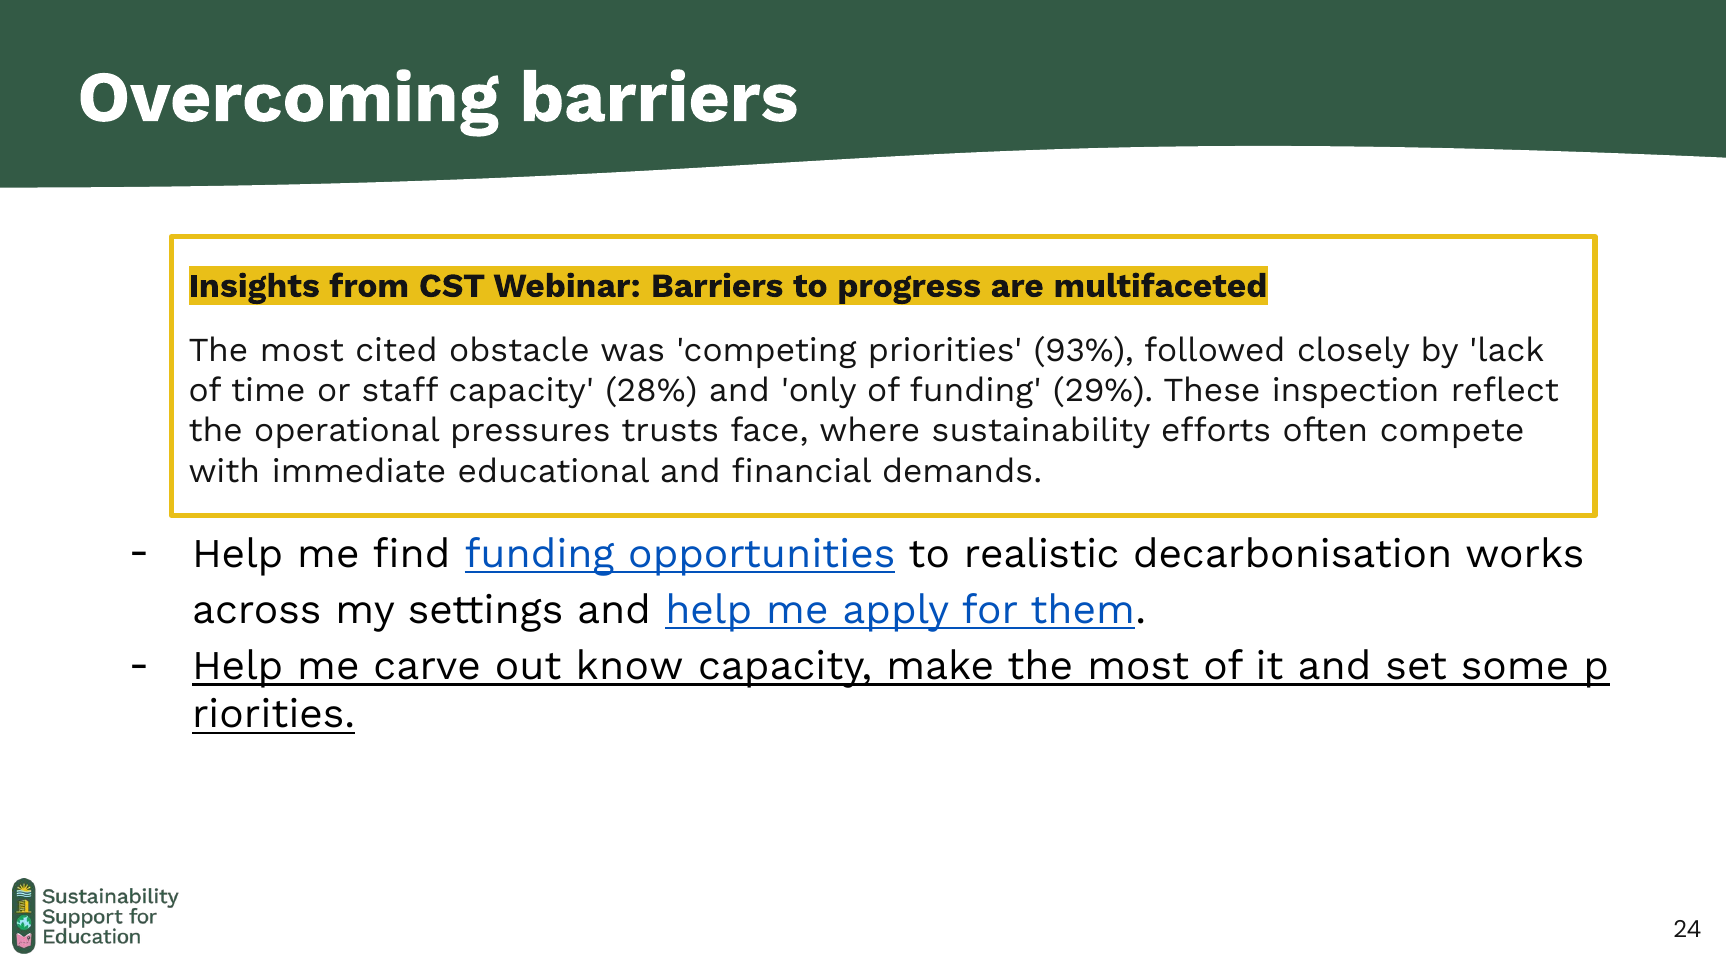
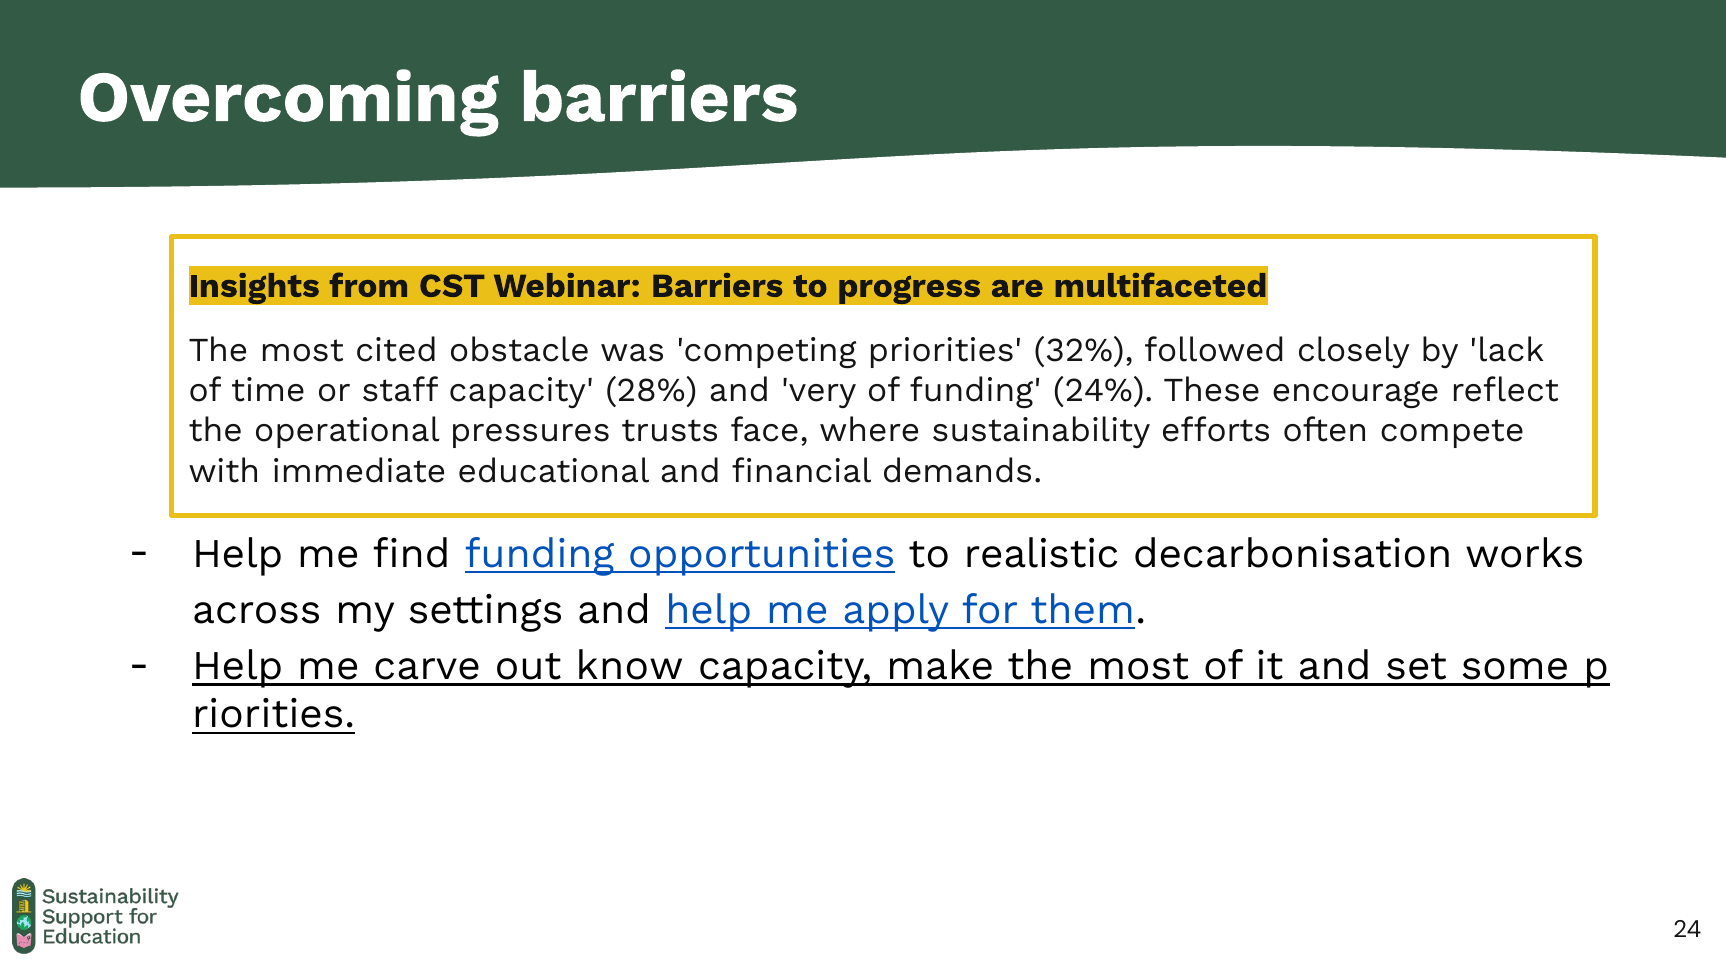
93%: 93% -> 32% (1084, 350)
only: only -> very (819, 390)
29%: 29% -> 24% (1103, 390)
inspection: inspection -> encourage (1356, 390)
